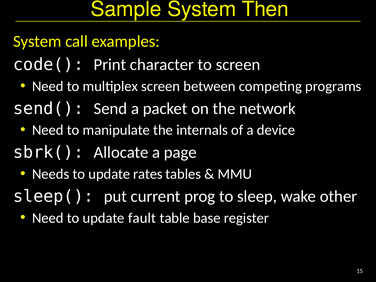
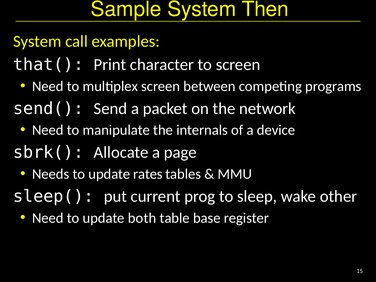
code(: code( -> that( (48, 65)
fault: fault -> both (142, 218)
